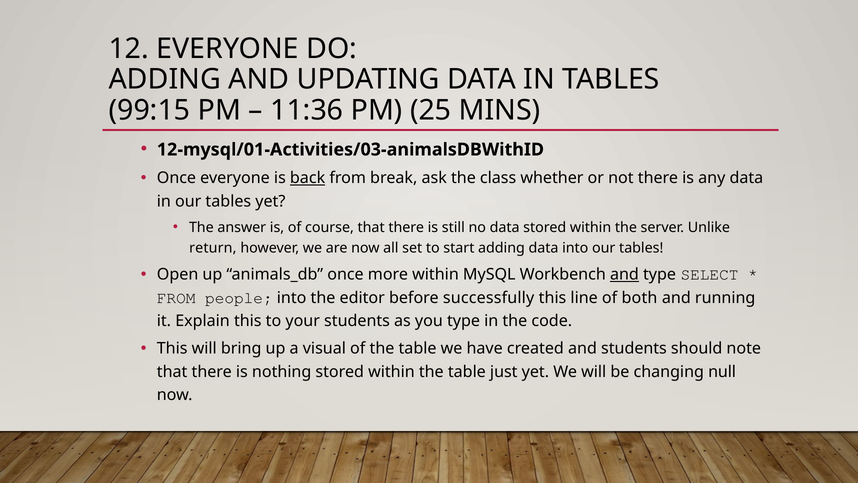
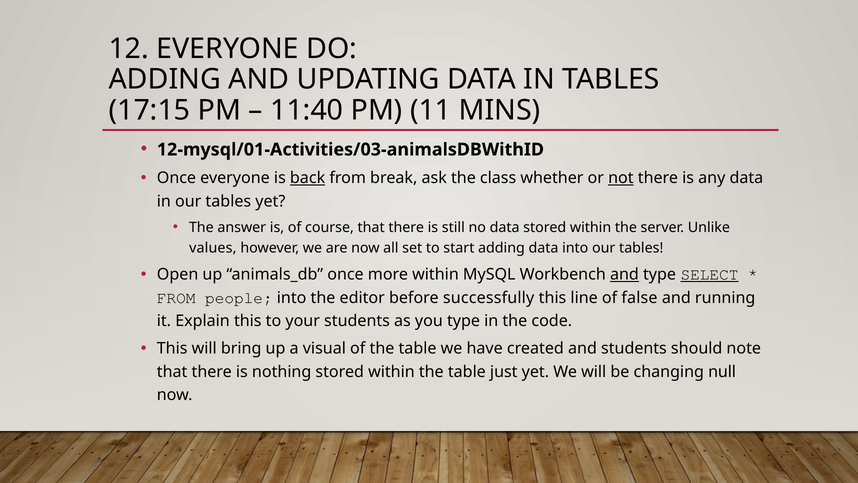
99:15: 99:15 -> 17:15 (149, 110)
11:36: 11:36 -> 11:40 (307, 110)
25: 25 -> 11 (431, 110)
not underline: none -> present (621, 178)
return: return -> values (213, 248)
SELECT underline: none -> present (709, 274)
both: both -> false (639, 298)
